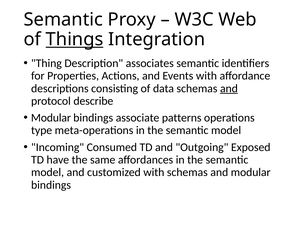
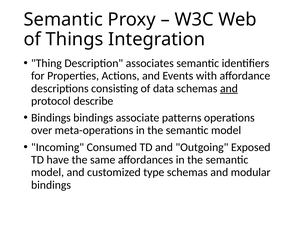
Things underline: present -> none (75, 39)
Modular: Modular -> Bindings (51, 118)
type: type -> over (42, 130)
customized with: with -> type (154, 172)
